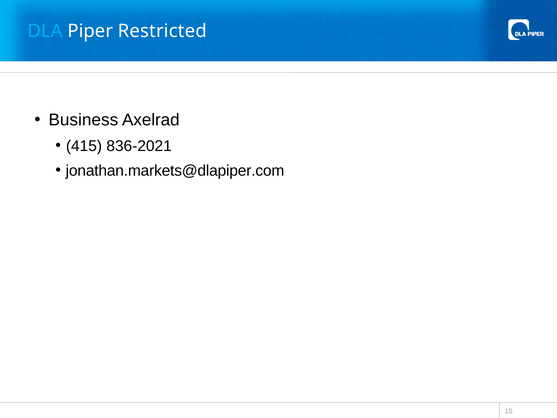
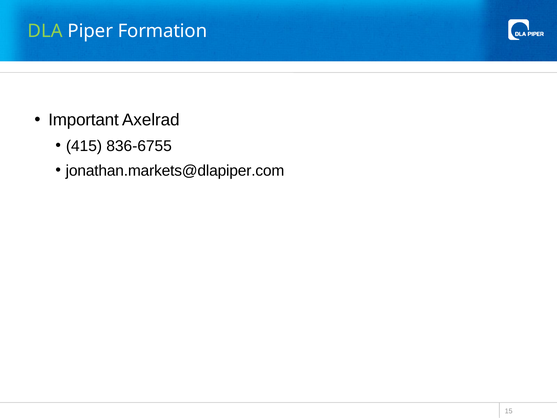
DLA colour: light blue -> light green (45, 31)
Restricted: Restricted -> Formation (162, 31)
Business: Business -> Important (84, 120)
836-2021: 836-2021 -> 836-6755 (139, 146)
